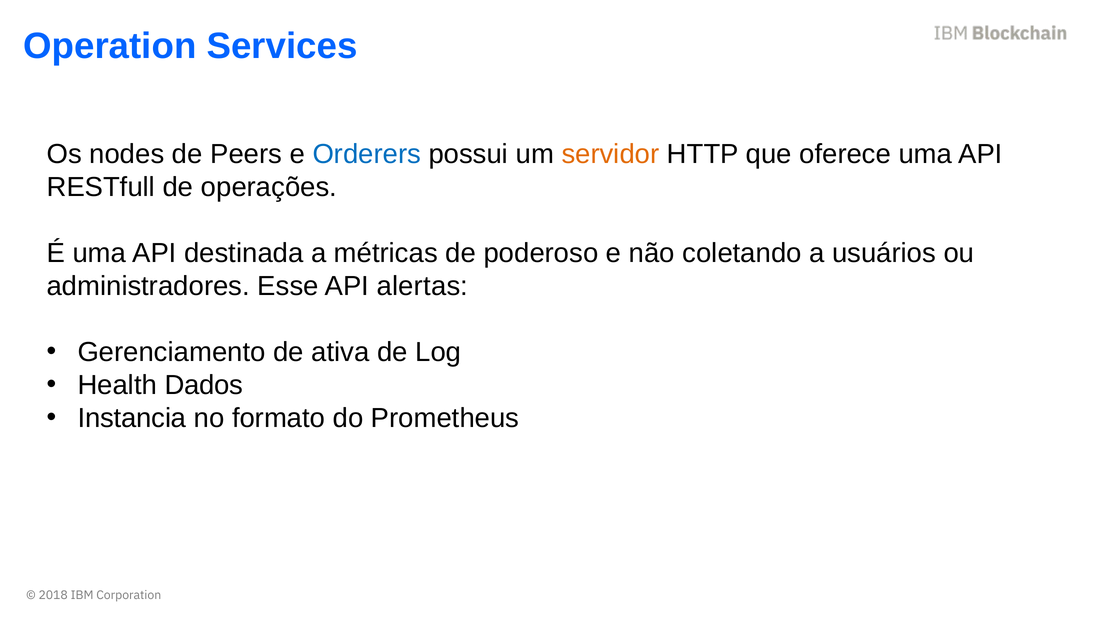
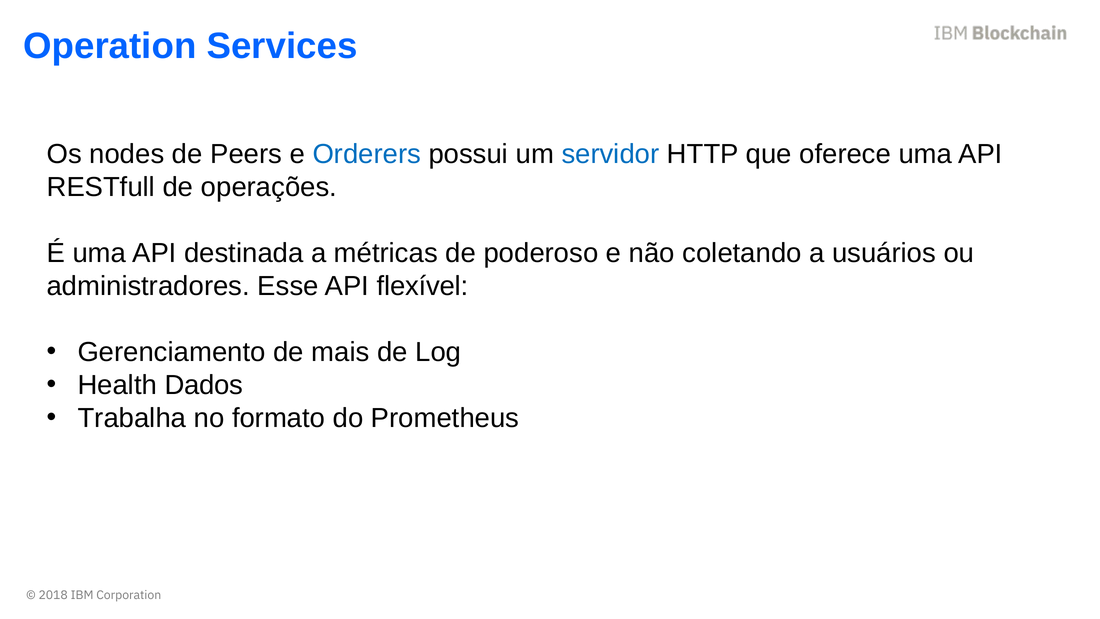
servidor colour: orange -> blue (610, 154)
alertas: alertas -> flexível (423, 286)
ativa: ativa -> mais (340, 352)
Instancia: Instancia -> Trabalha (132, 418)
